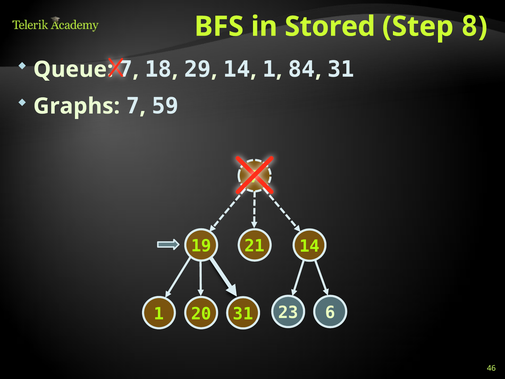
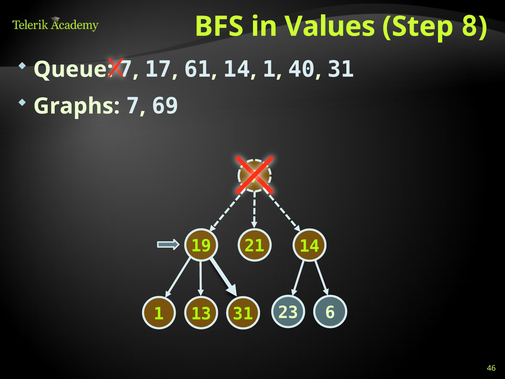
Stored: Stored -> Values (330, 27)
18: 18 -> 17 (158, 69)
29: 29 -> 61 (198, 69)
84: 84 -> 40 (302, 69)
59: 59 -> 69 (165, 106)
20: 20 -> 13 (201, 314)
